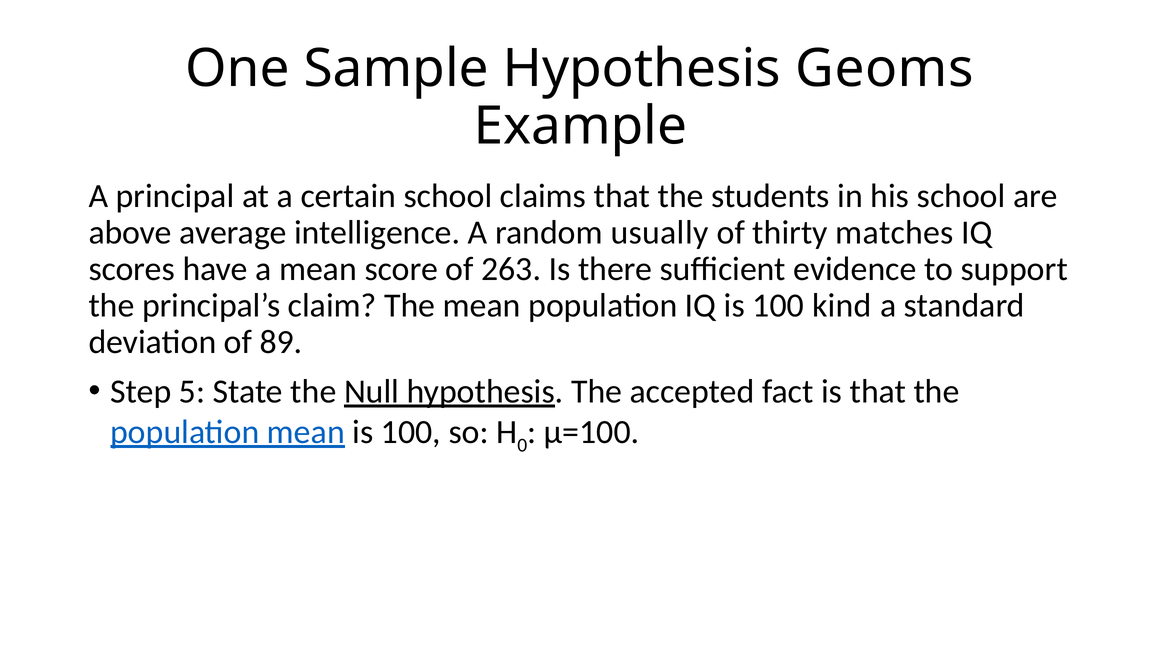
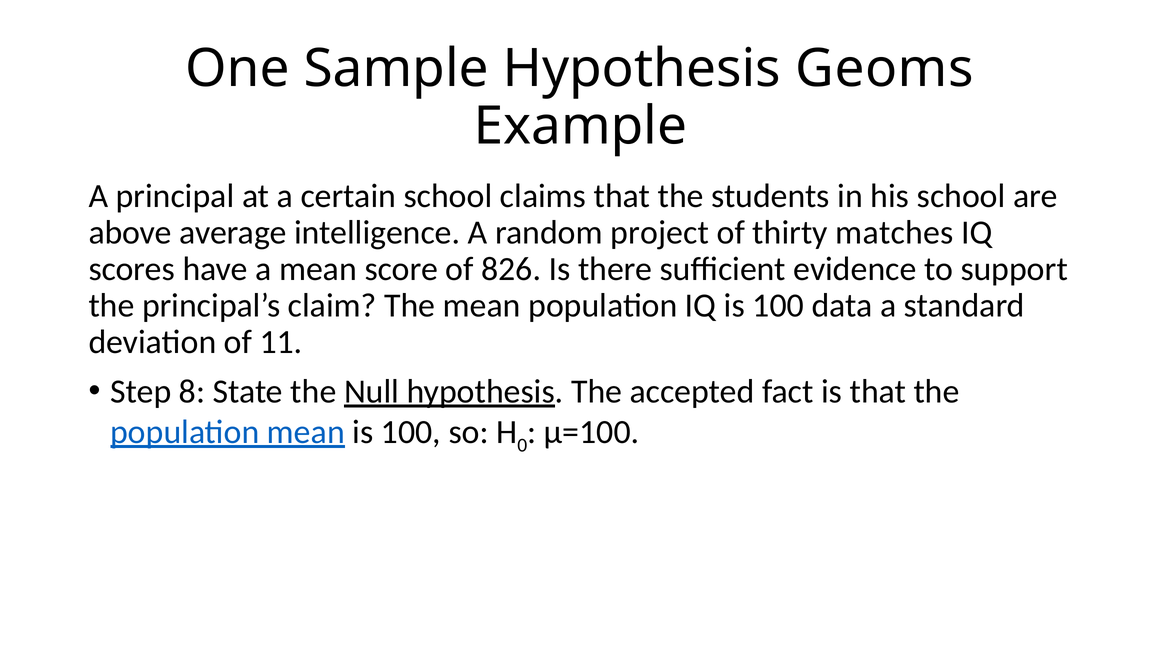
usually: usually -> project (660, 233)
263: 263 -> 826 (511, 269)
kind: kind -> data (842, 306)
89: 89 -> 11 (281, 342)
5: 5 -> 8 (192, 391)
